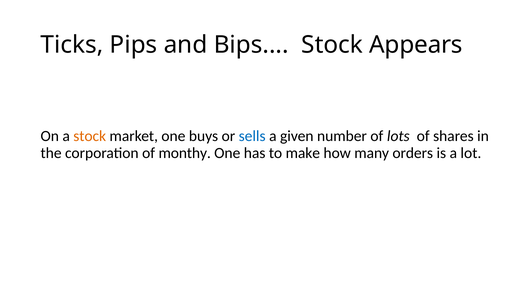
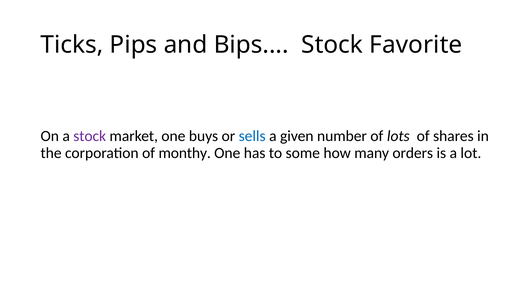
Appears: Appears -> Favorite (416, 45)
stock colour: orange -> purple (90, 136)
make: make -> some (303, 153)
